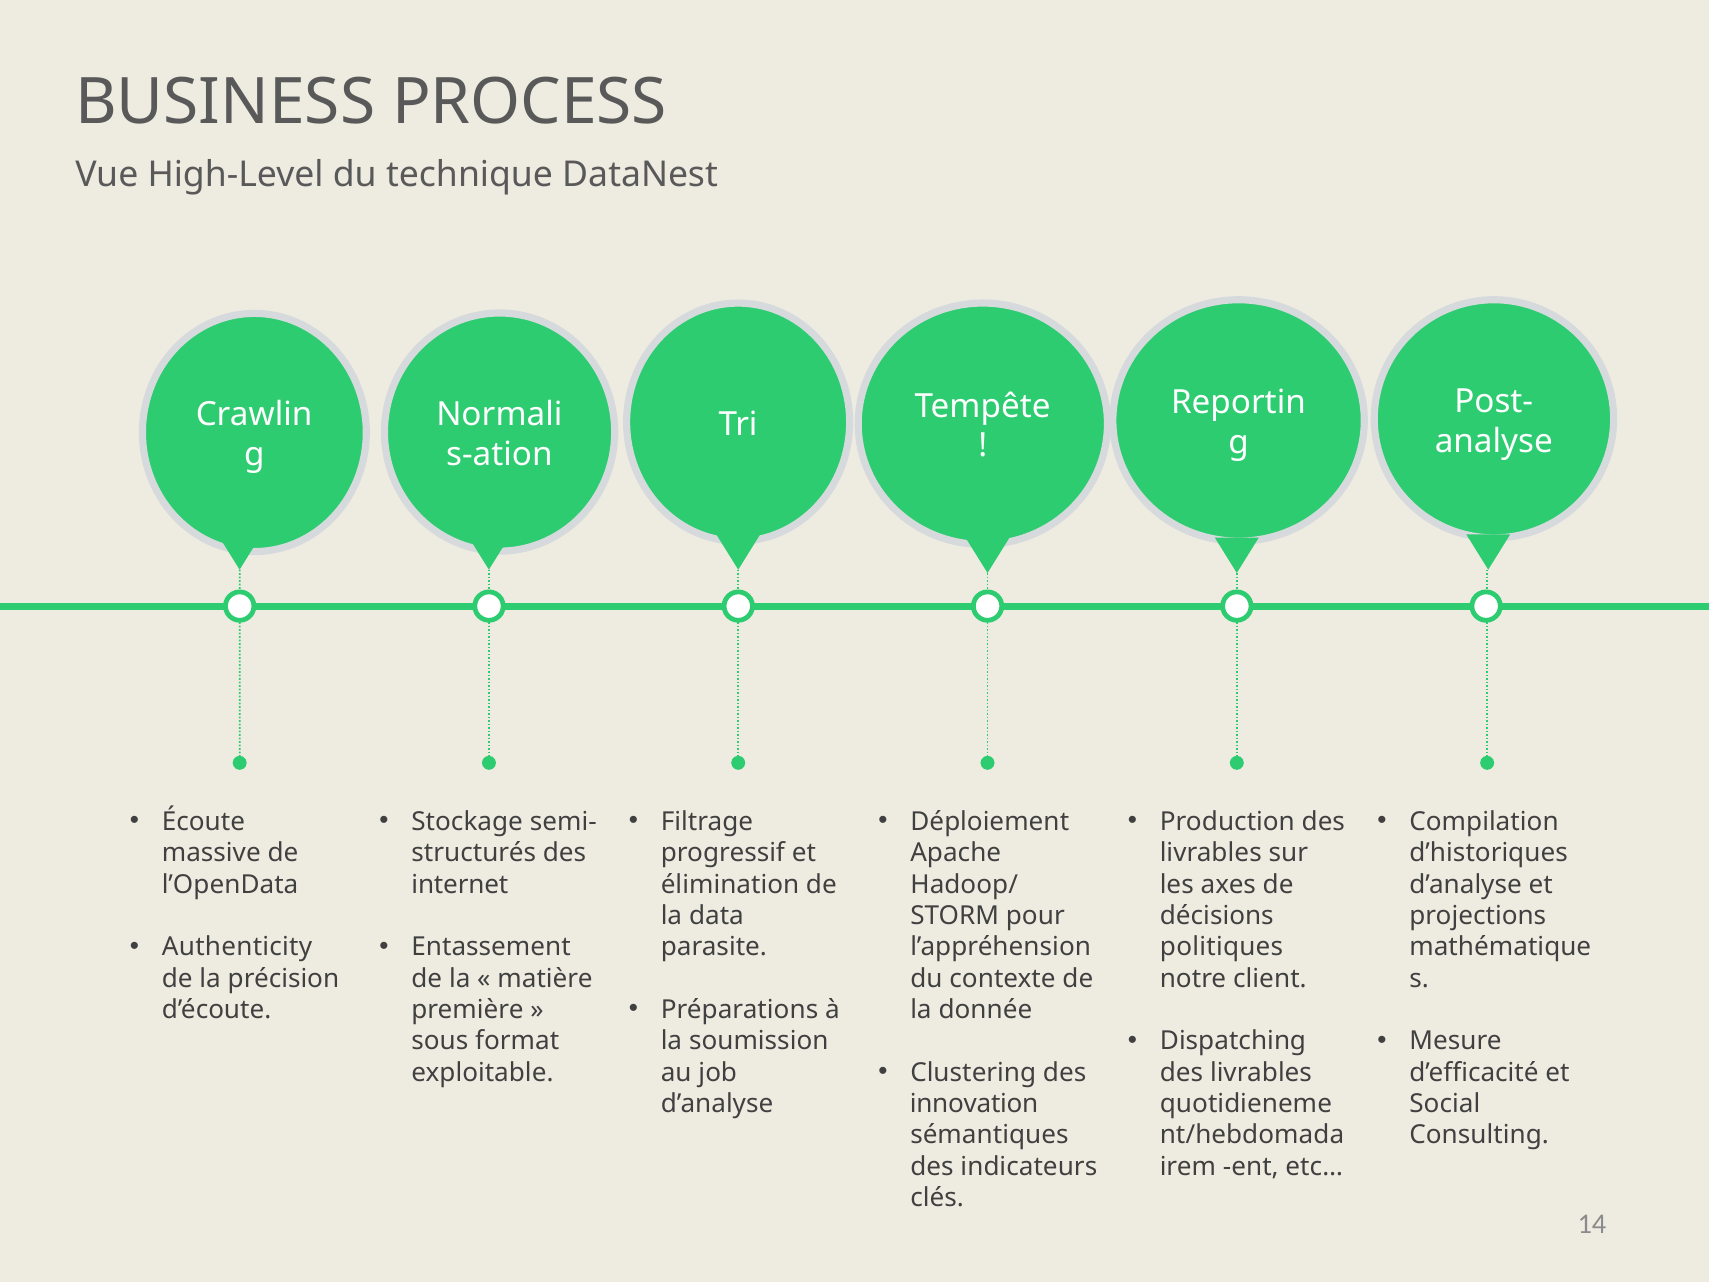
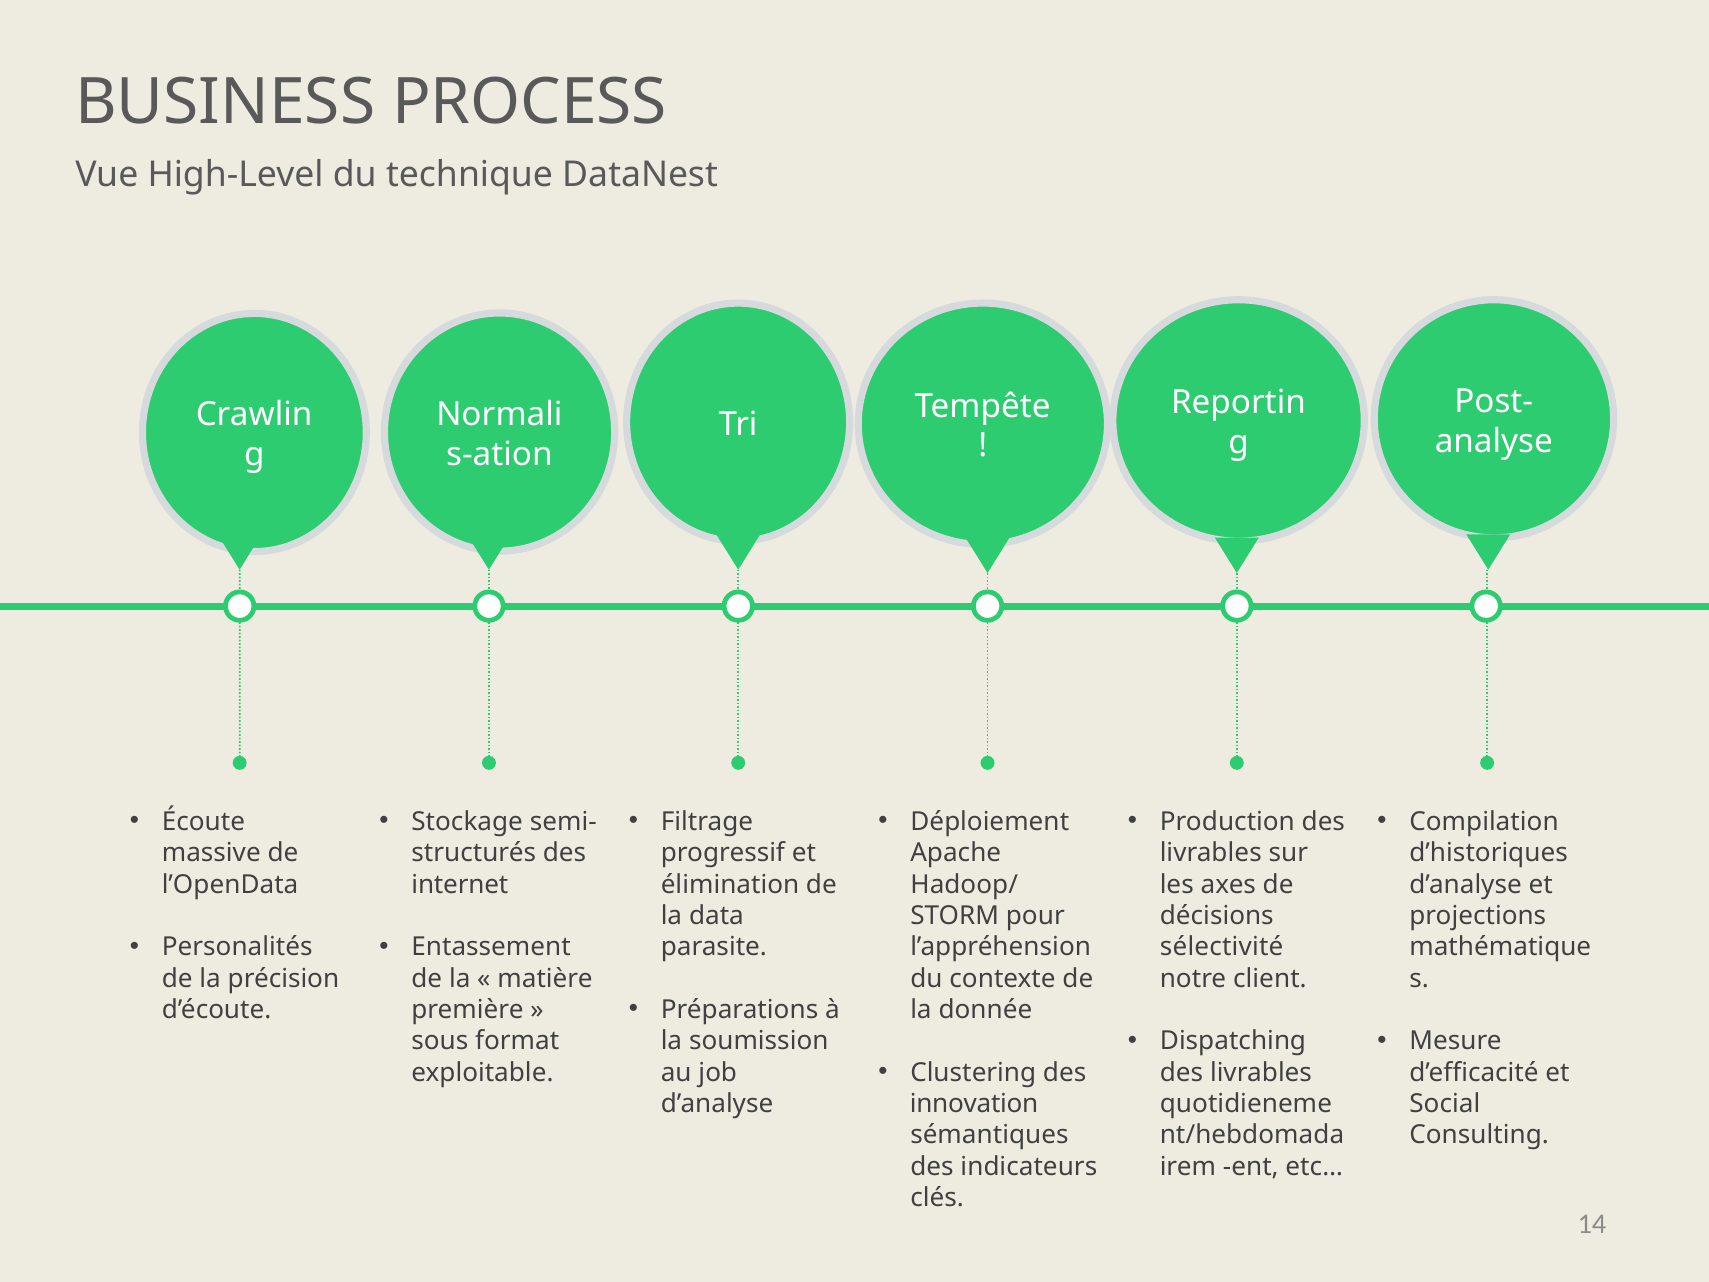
Authenticity: Authenticity -> Personalités (237, 947)
politiques: politiques -> sélectivité (1222, 947)
